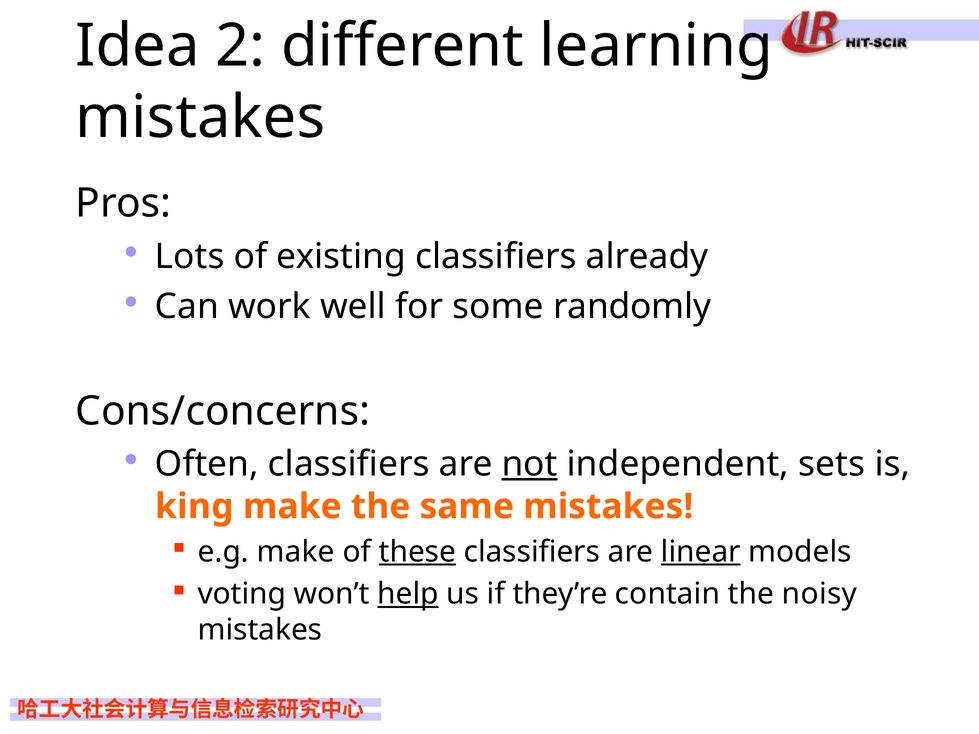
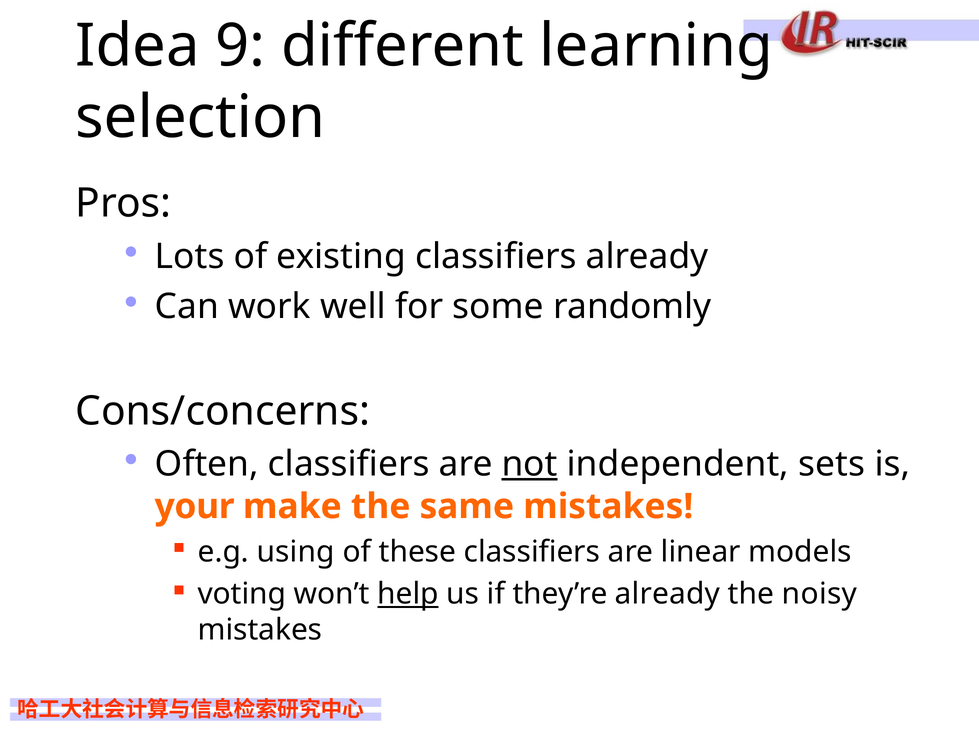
2: 2 -> 9 (240, 46)
mistakes: mistakes -> selection (200, 118)
king: king -> your (195, 507)
e.g make: make -> using (296, 552)
these underline: present -> none (417, 552)
linear underline: present -> none (701, 552)
they’re contain: contain -> already (667, 594)
